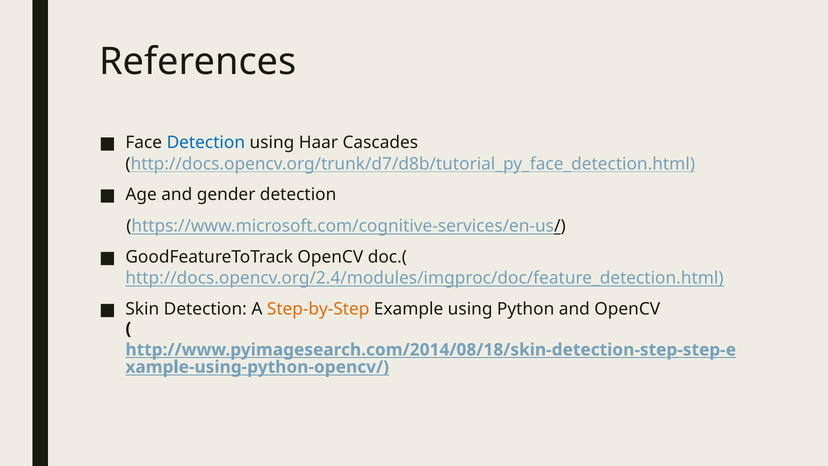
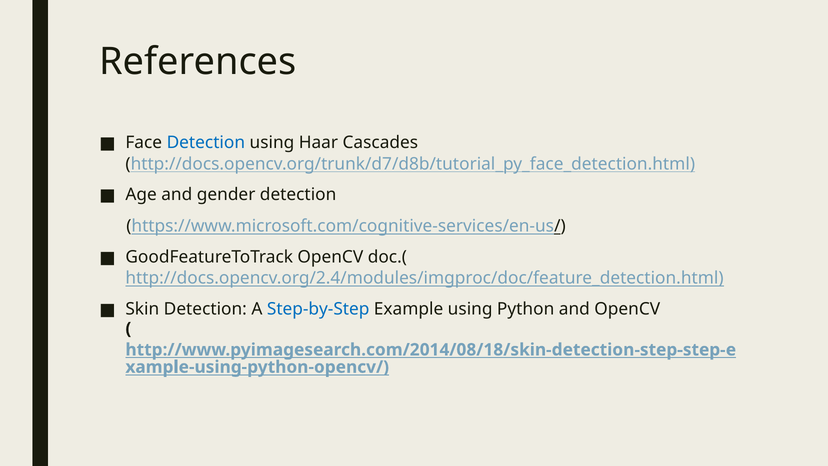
Step-by-Step colour: orange -> blue (318, 309)
